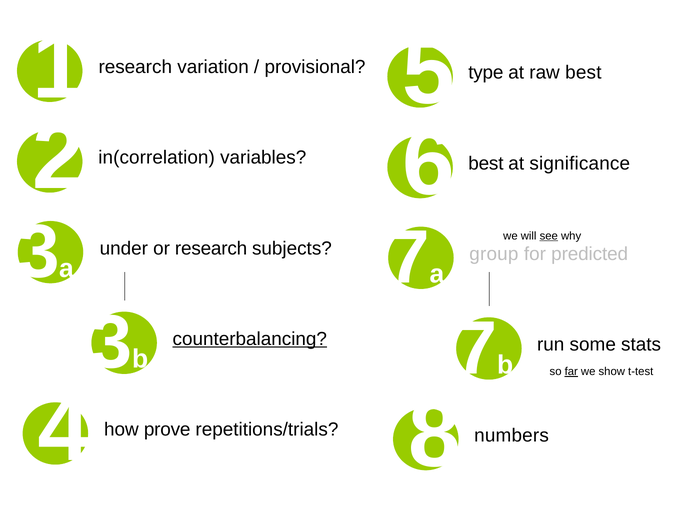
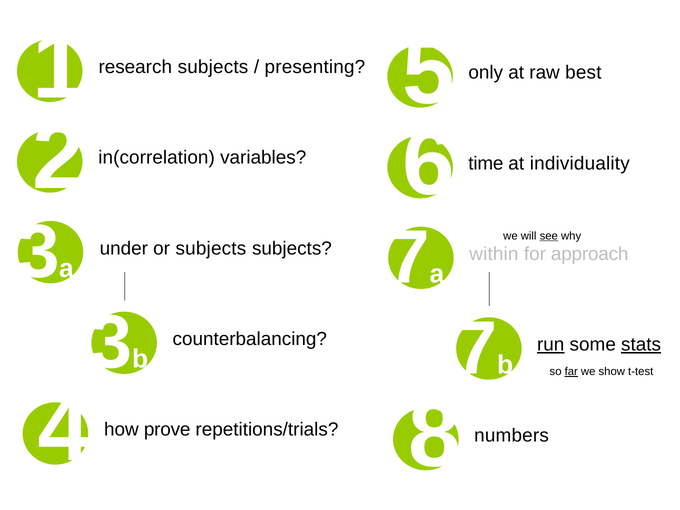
research variation: variation -> subjects (213, 67)
provisional: provisional -> presenting (315, 67)
type: type -> only (486, 73)
6 best: best -> time (486, 163)
significance: significance -> individuality (580, 163)
or research: research -> subjects (211, 248)
group: group -> within (494, 254)
predicted: predicted -> approach (590, 254)
counterbalancing underline: present -> none (250, 339)
run underline: none -> present (551, 345)
stats underline: none -> present (641, 345)
